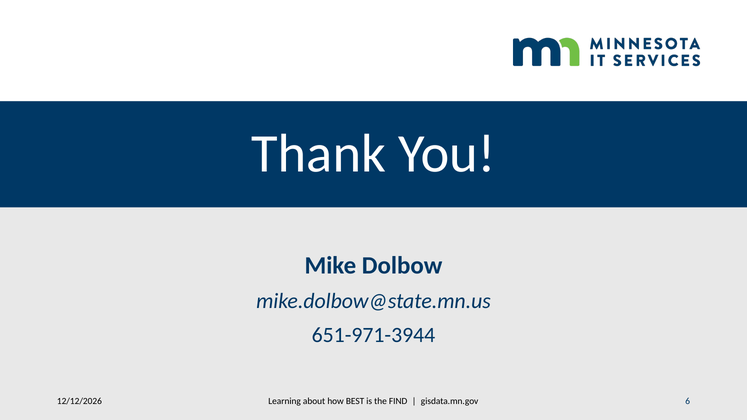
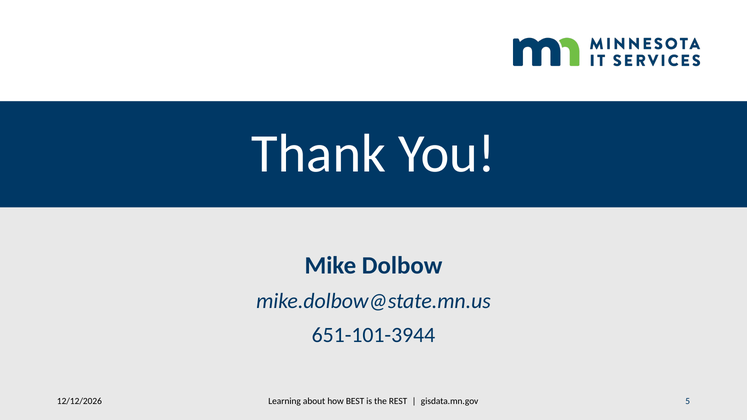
651-971-3944: 651-971-3944 -> 651-101-3944 (373, 335)
6: 6 -> 5 (688, 401)
FIND: FIND -> REST (398, 401)
